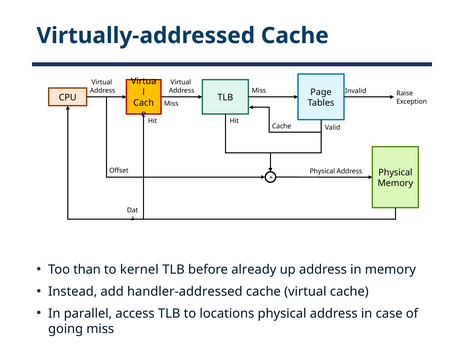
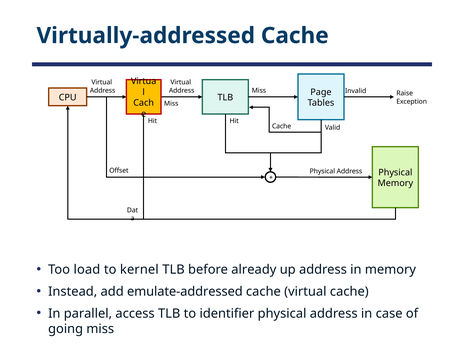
than: than -> load (87, 270)
handler-addressed: handler-addressed -> emulate-addressed (185, 292)
locations: locations -> identifier (227, 313)
